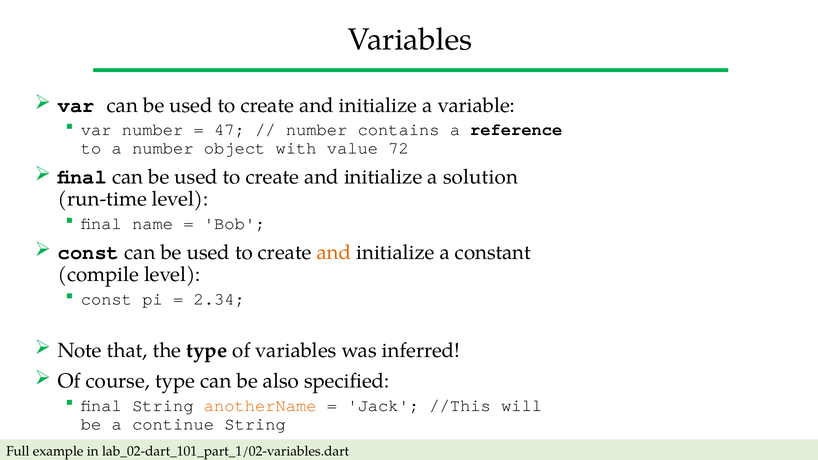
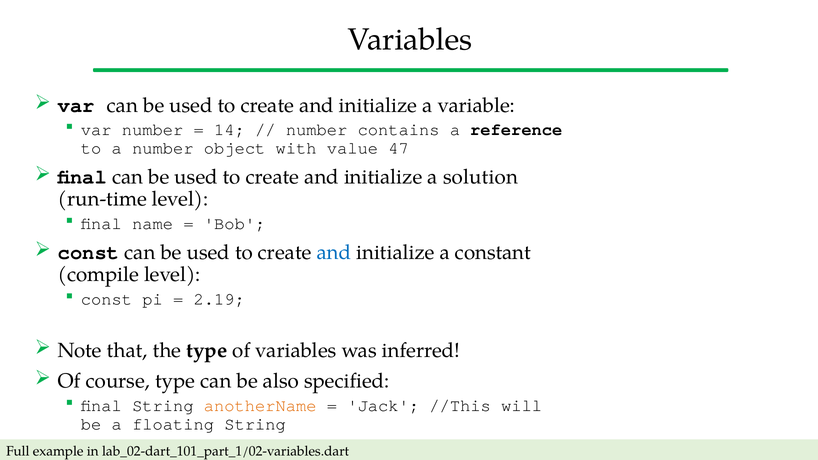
47: 47 -> 14 (229, 130)
72: 72 -> 47 (399, 148)
and colour: orange -> blue (334, 252)
2.34: 2.34 -> 2.19 (219, 299)
continue: continue -> floating (173, 424)
